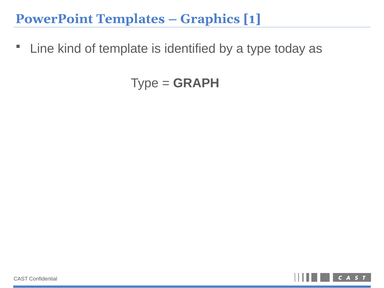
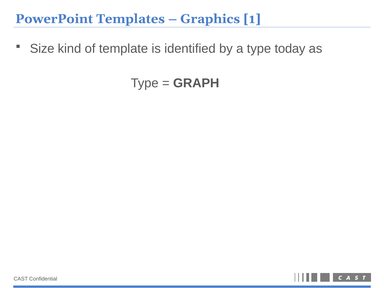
Line: Line -> Size (42, 49)
